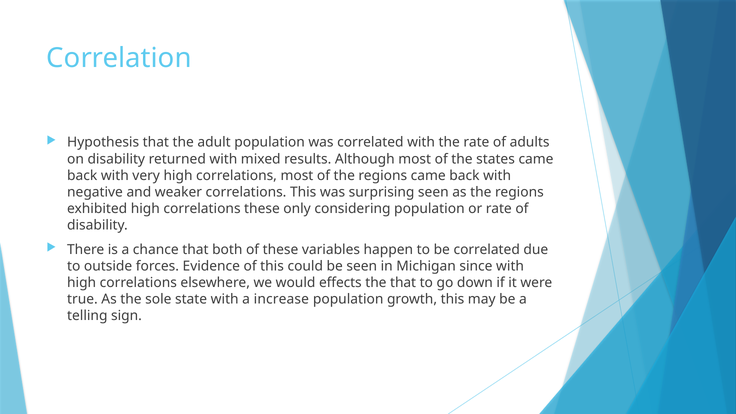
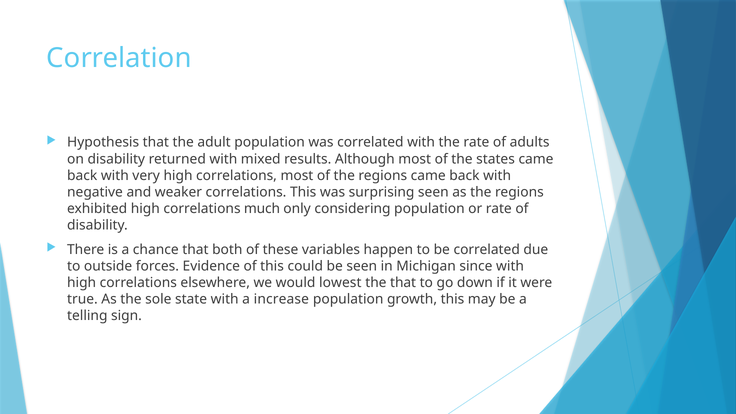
correlations these: these -> much (262, 209)
effects: effects -> lowest (340, 283)
